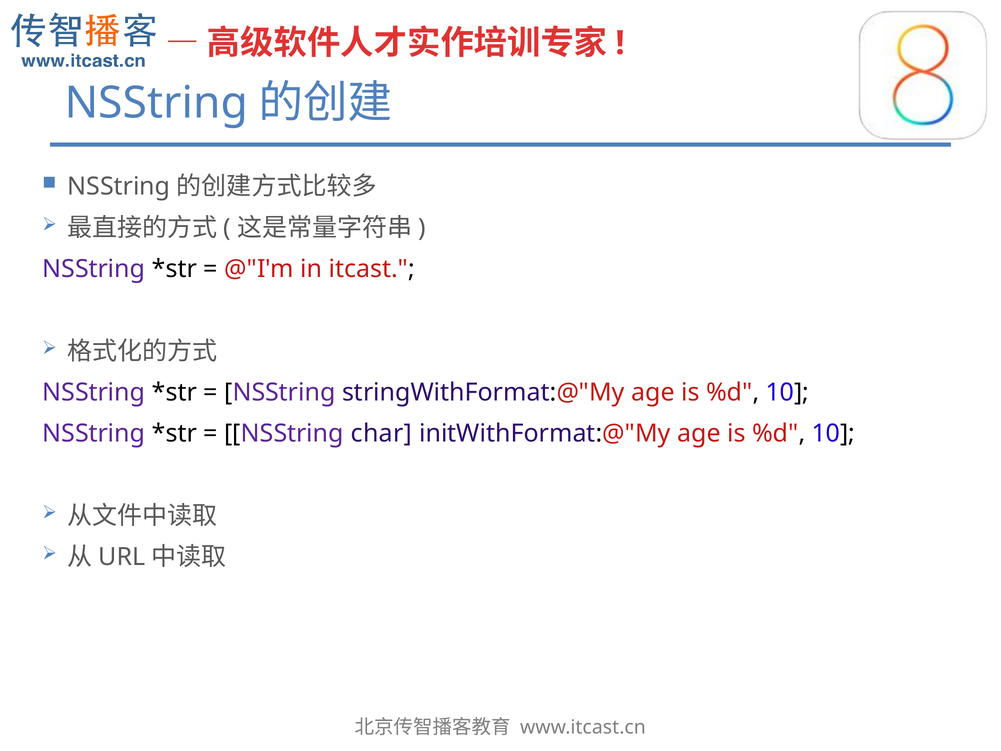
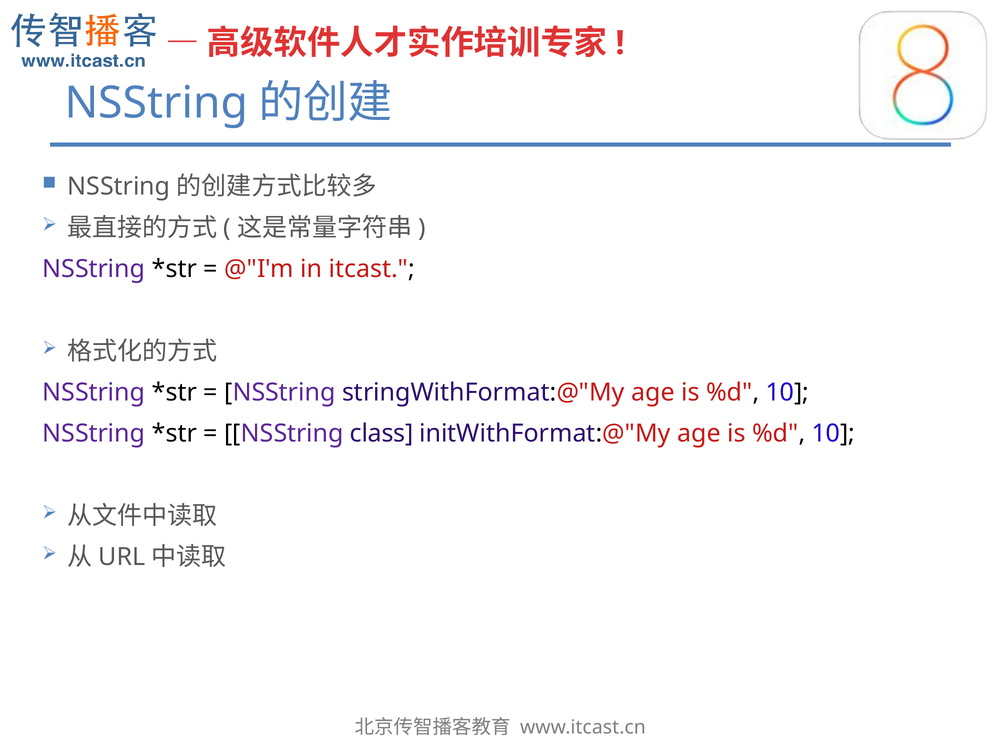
char: char -> class (382, 434)
